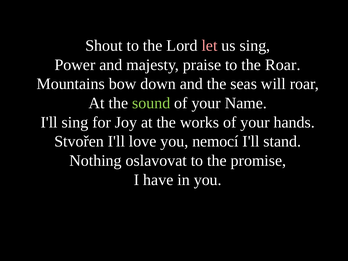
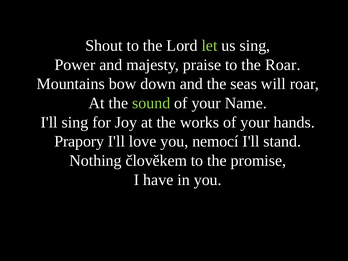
let colour: pink -> light green (209, 46)
Stvořen: Stvořen -> Prapory (79, 141)
oslavovat: oslavovat -> člověkem (156, 161)
